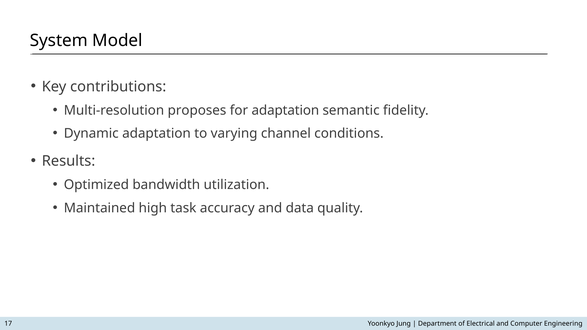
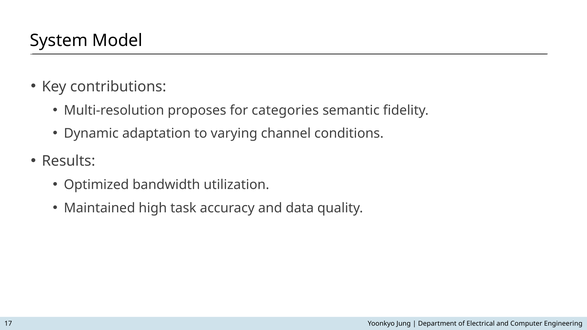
for adaptation: adaptation -> categories (285, 110)
